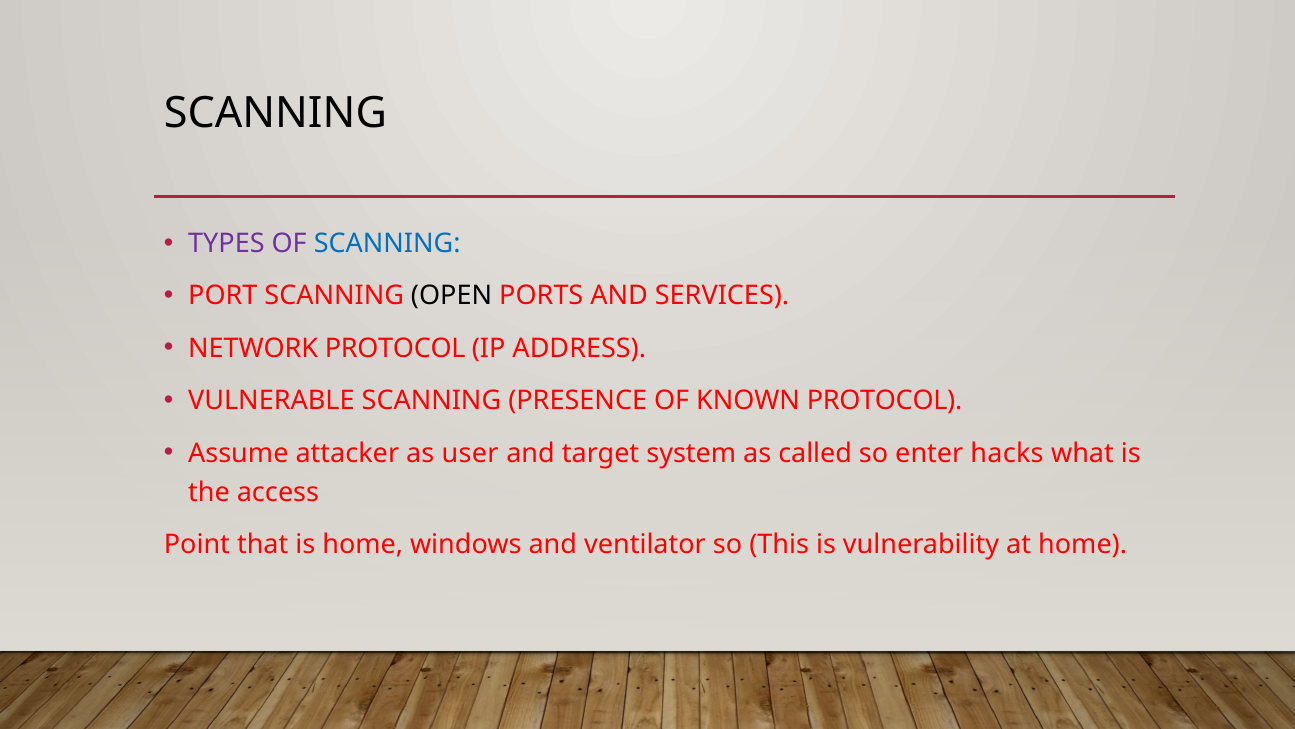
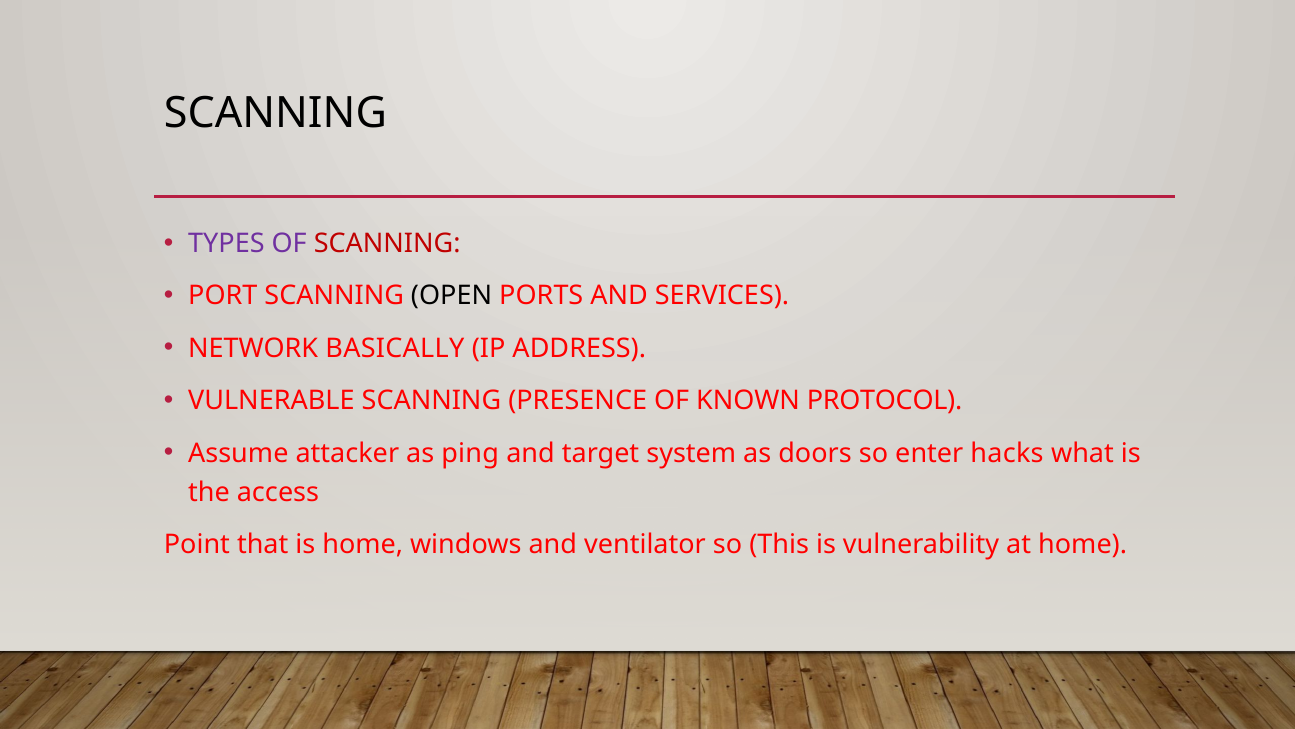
SCANNING colour: blue -> red (387, 243)
NETWORK PROTOCOL: PROTOCOL -> BASICALLY (395, 348)
user: user -> ping (470, 453)
called: called -> doors (815, 453)
